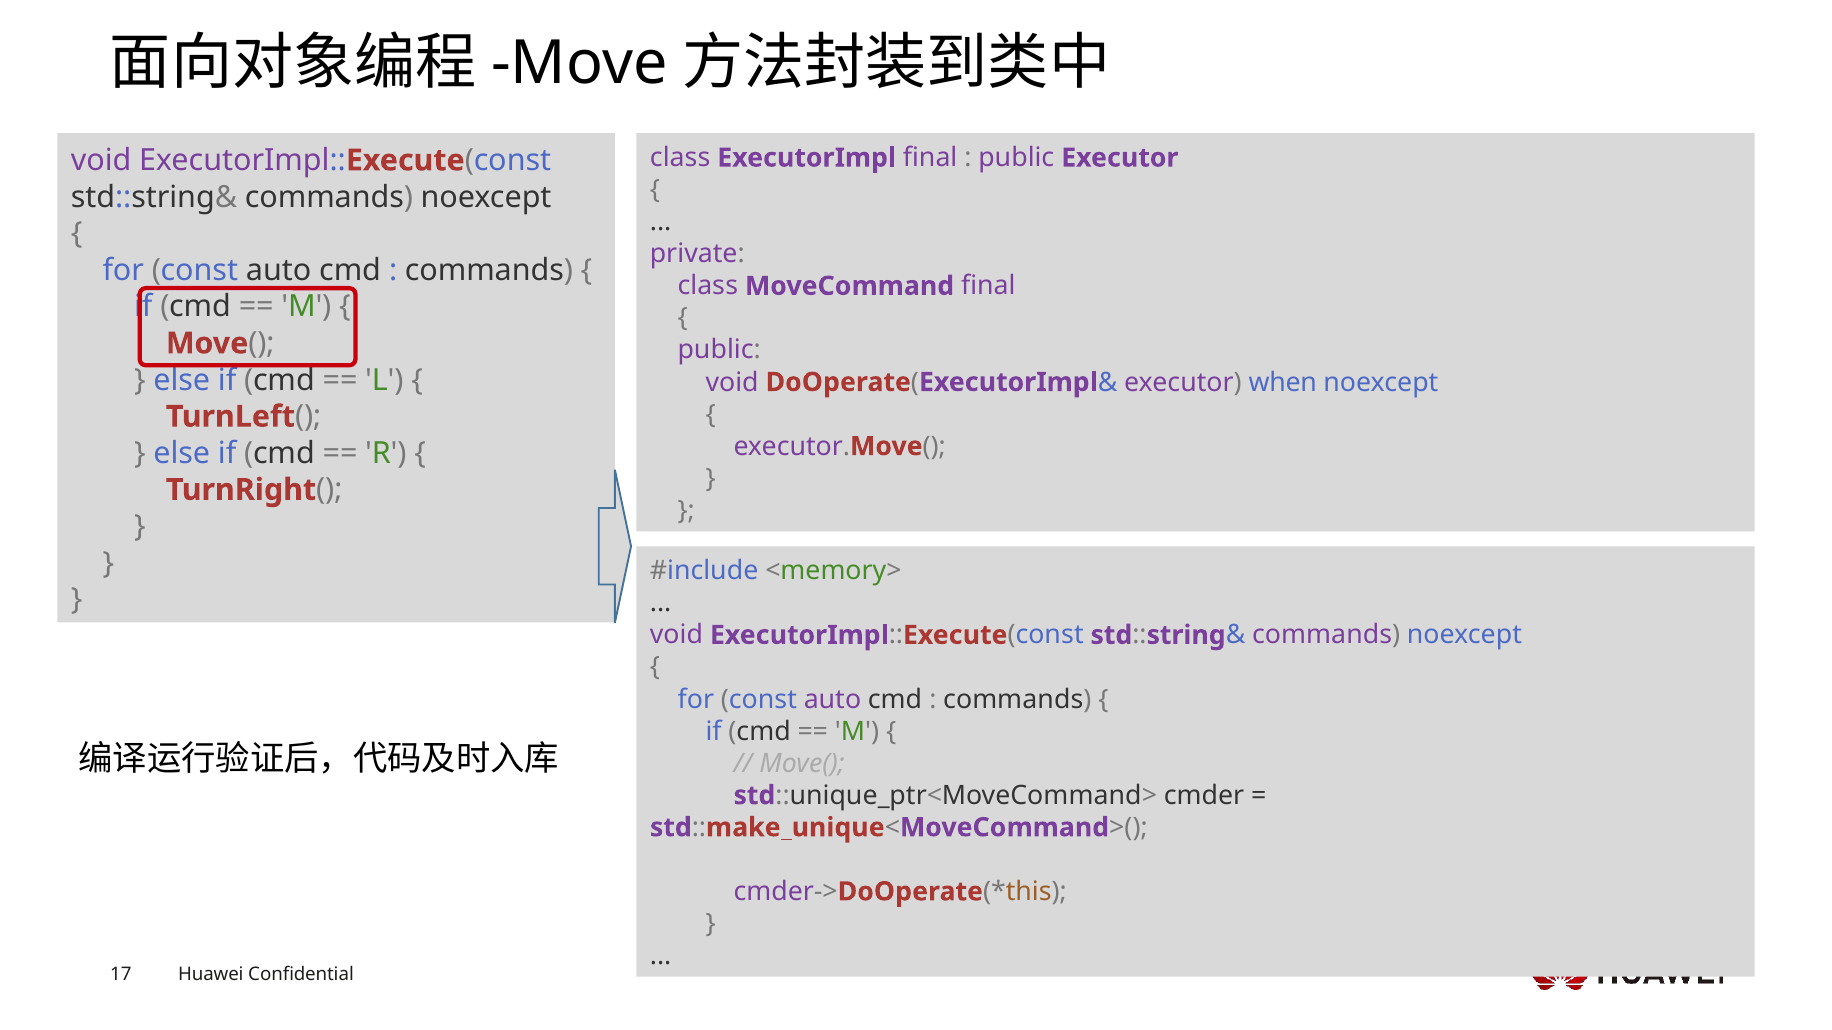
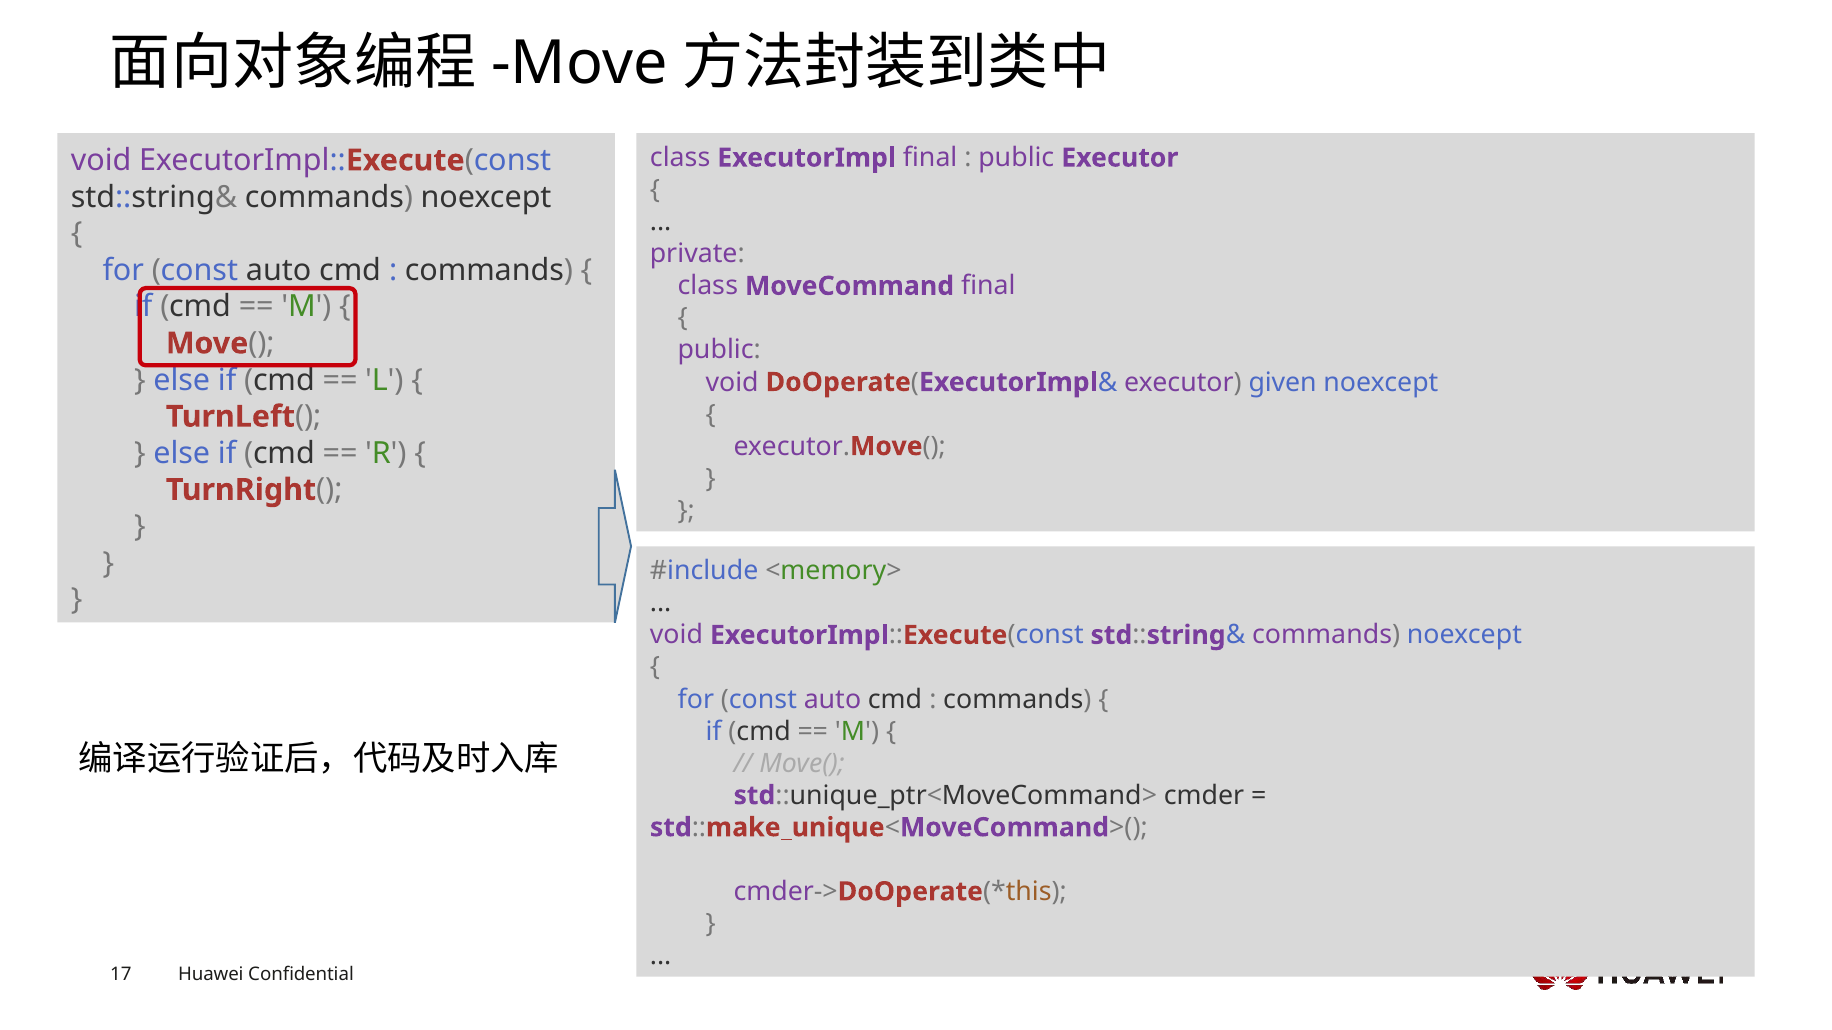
when: when -> given (1283, 382)
